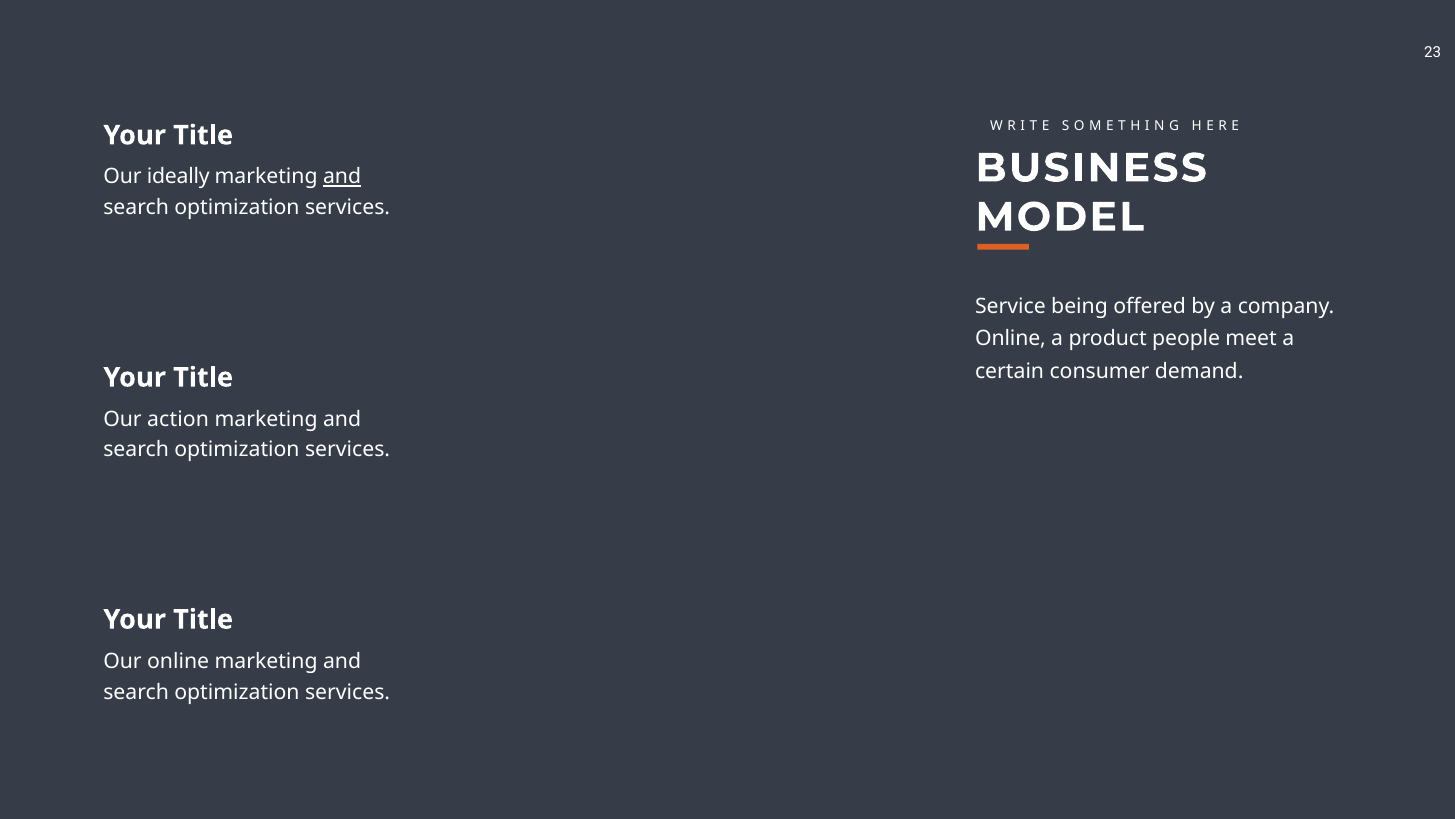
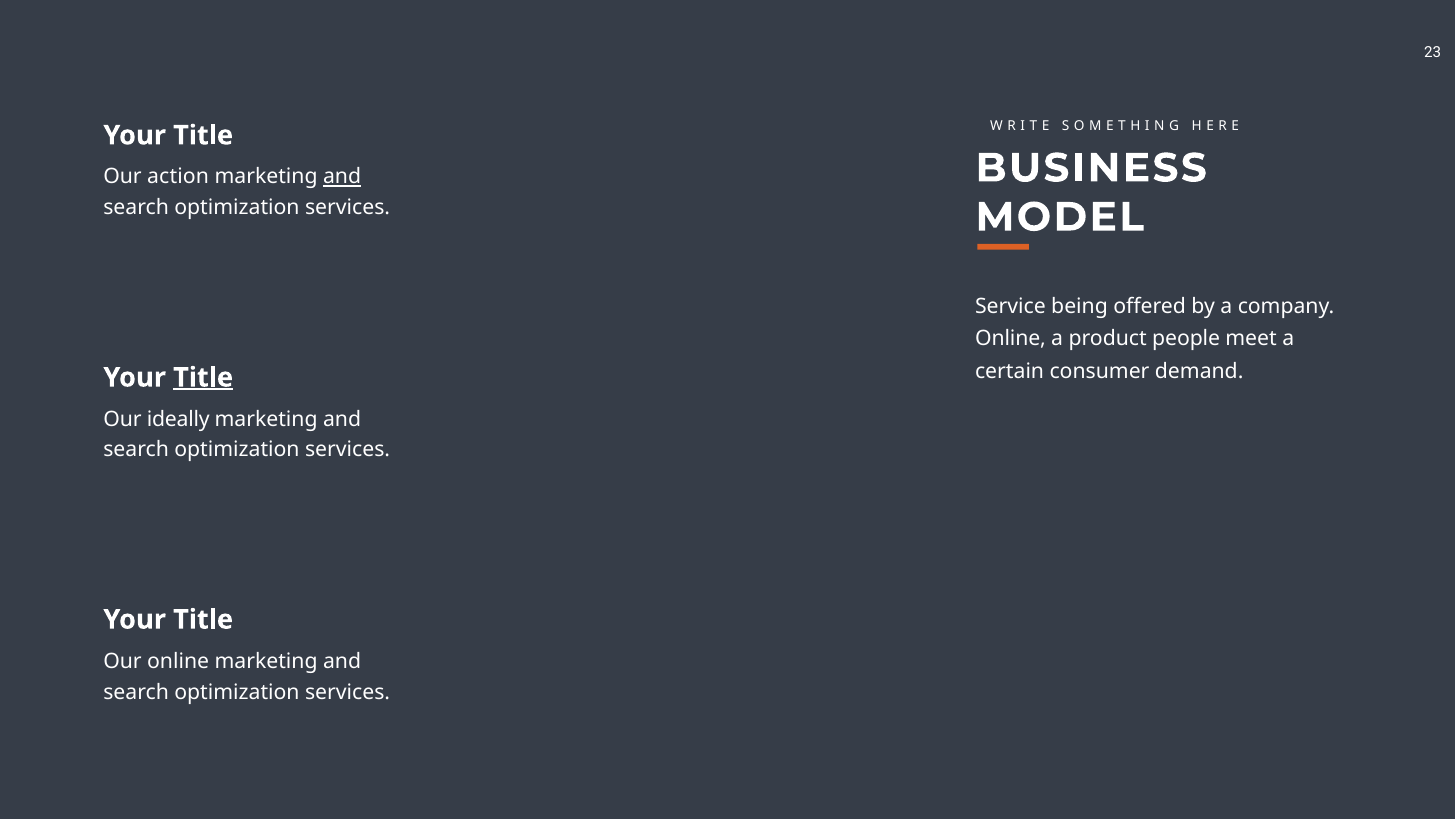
ideally: ideally -> action (178, 177)
Title underline: none -> present (203, 377)
action: action -> ideally (178, 419)
